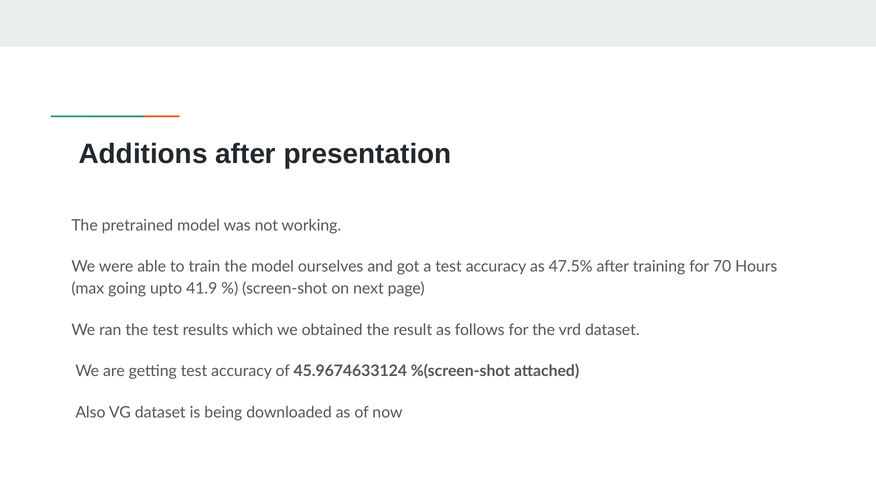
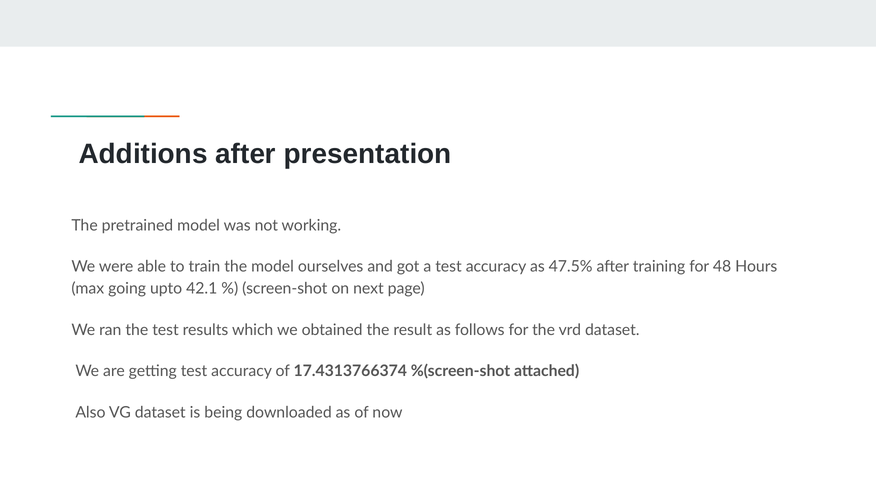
70: 70 -> 48 (722, 267)
41.9: 41.9 -> 42.1 (202, 288)
45.9674633124: 45.9674633124 -> 17.4313766374 (350, 371)
